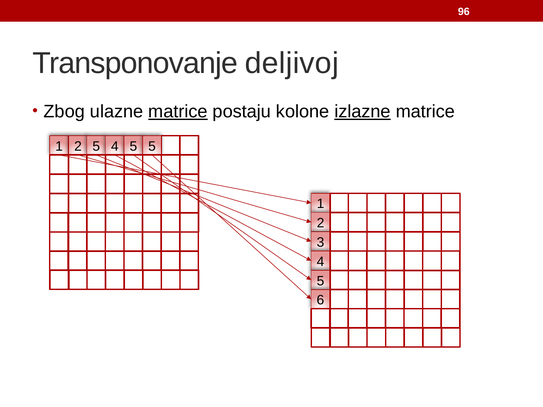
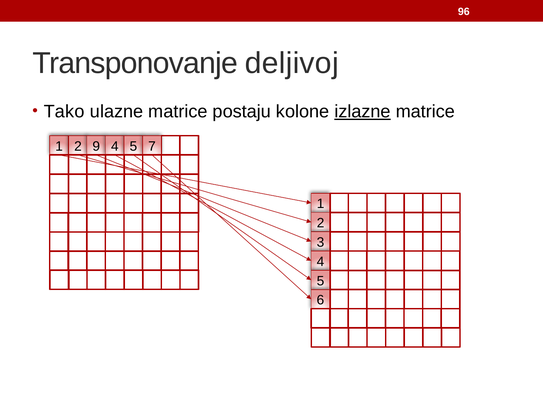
Zbog: Zbog -> Tako (64, 112)
matrice underline: present -> none (178, 112)
2 5: 5 -> 9 (96, 146)
5 5: 5 -> 7 (152, 146)
